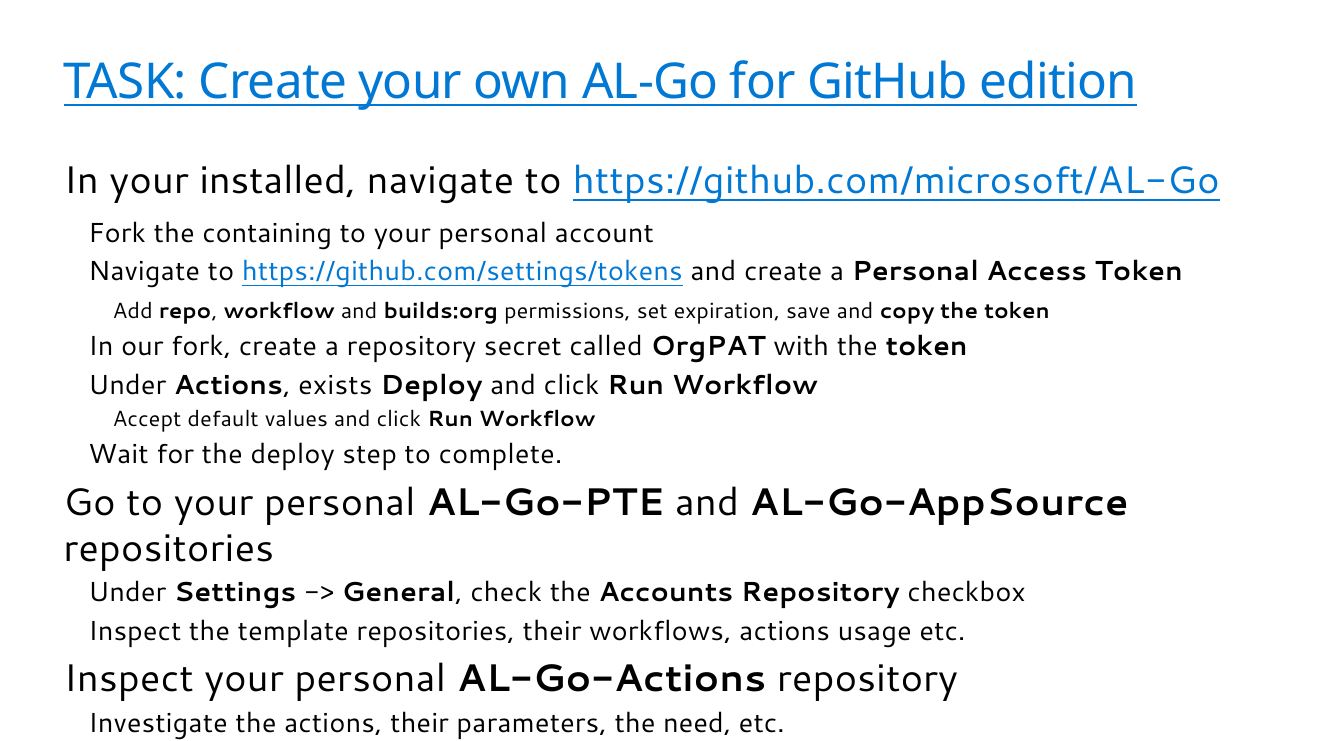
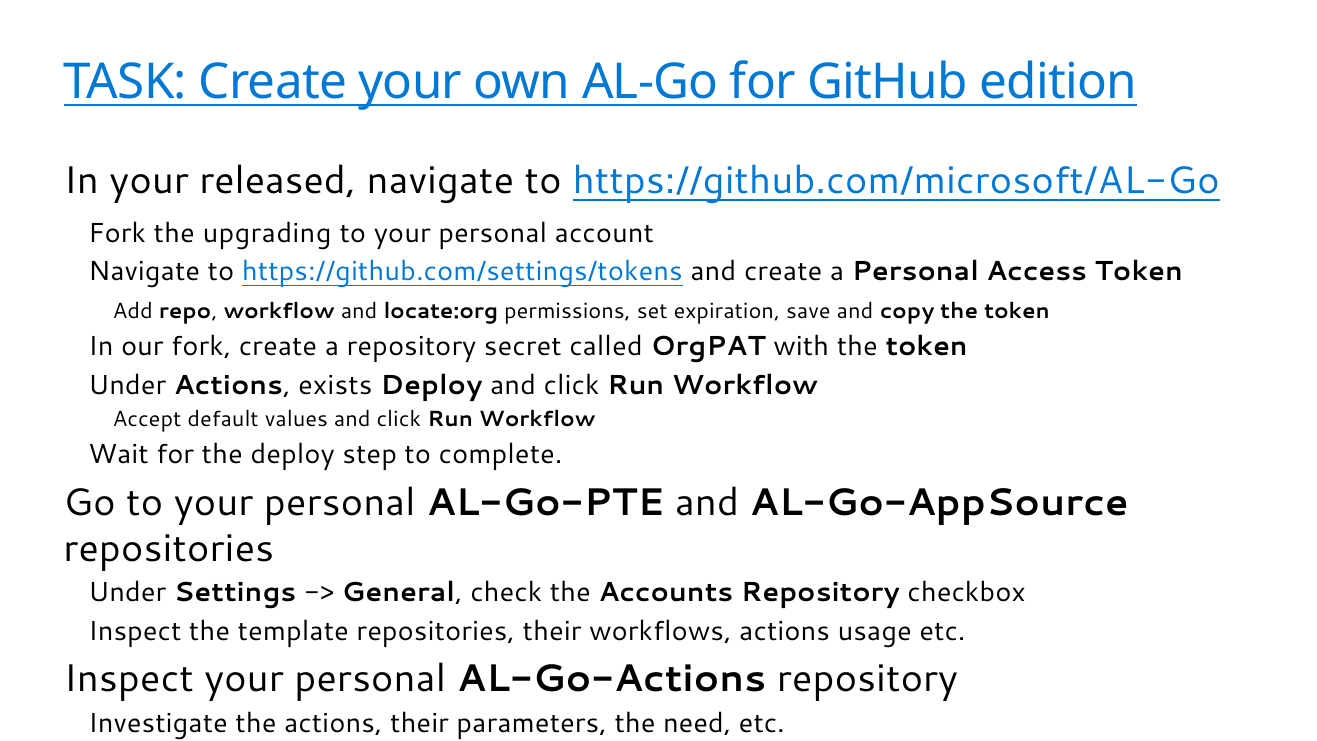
installed: installed -> released (278, 181)
containing: containing -> upgrading (267, 233)
builds:org: builds:org -> locate:org (441, 311)
